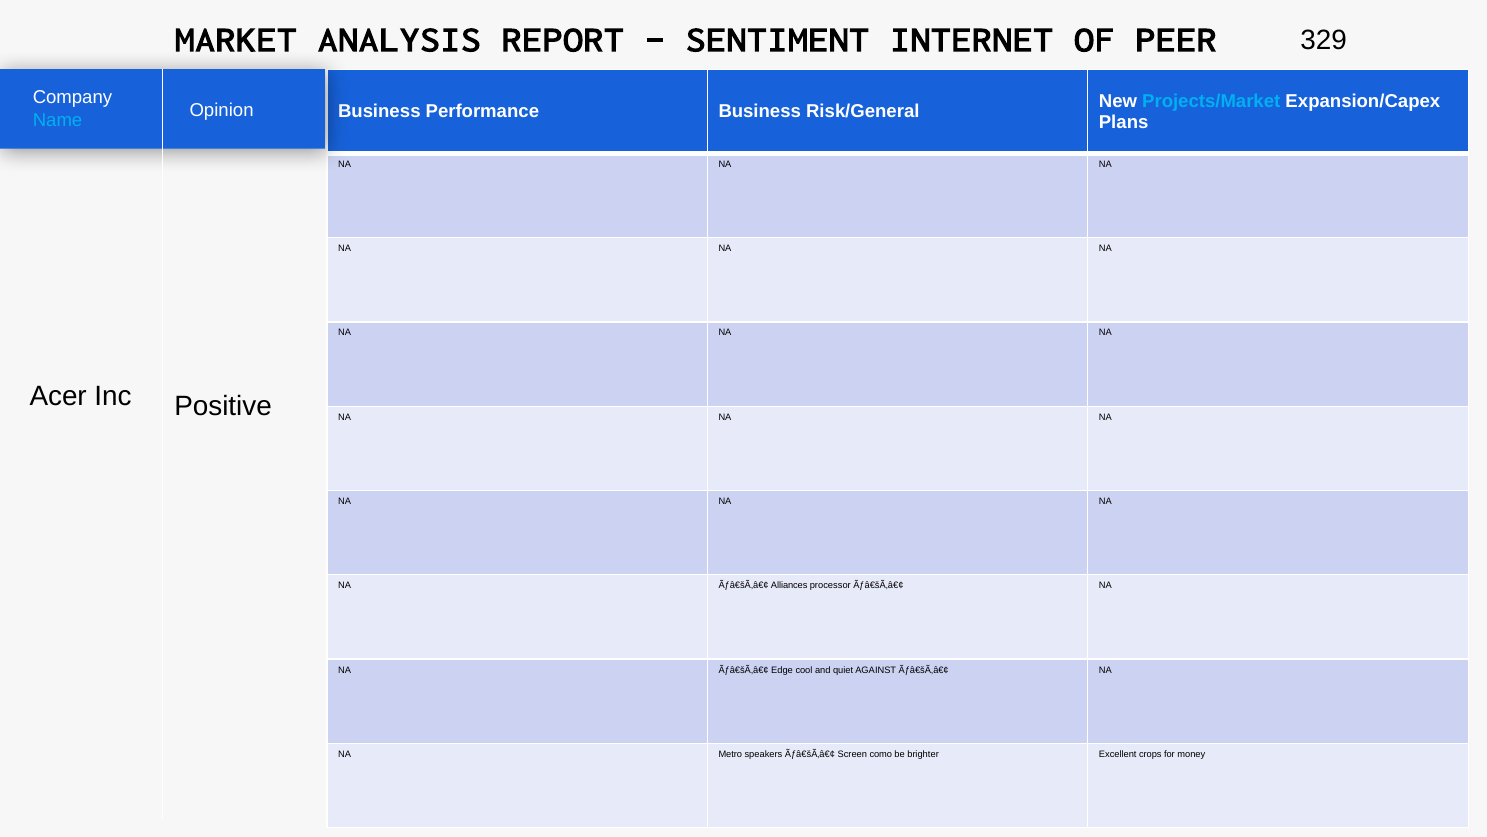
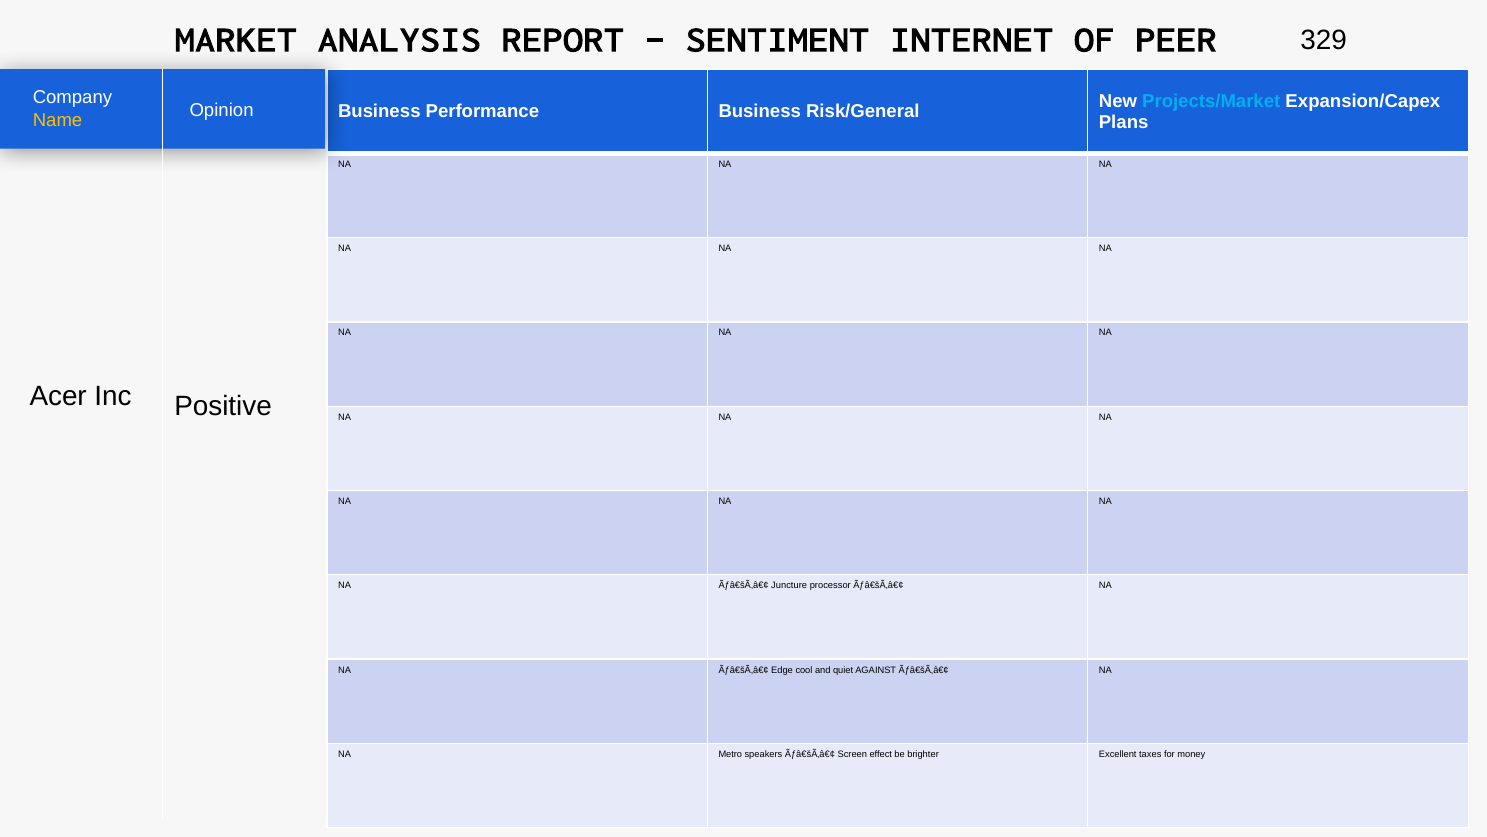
Name colour: light blue -> yellow (58, 120)
Alliances: Alliances -> Juncture (789, 585)
como: como -> effect (881, 754)
crops: crops -> taxes (1150, 754)
